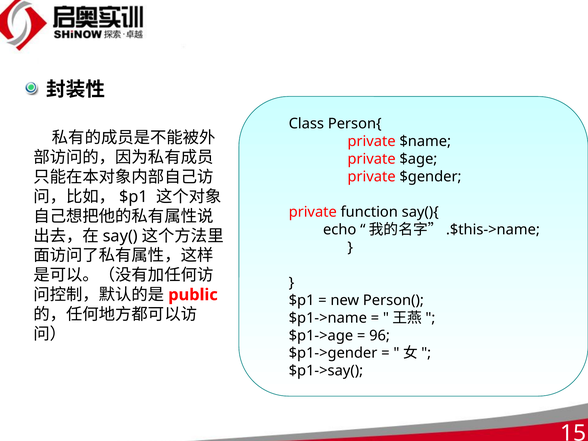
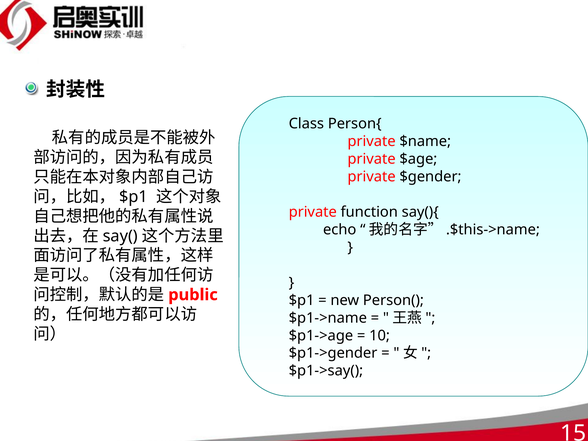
96: 96 -> 10 (380, 335)
